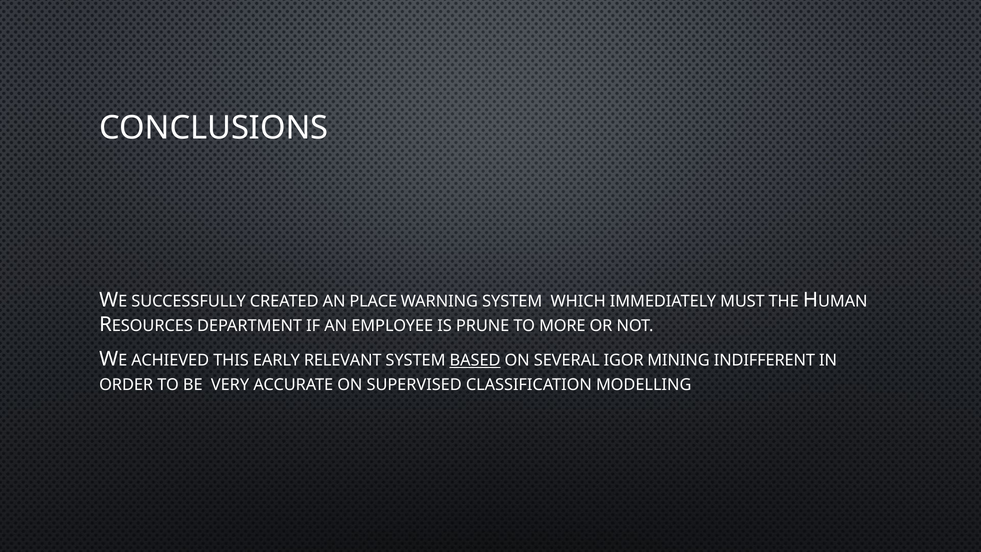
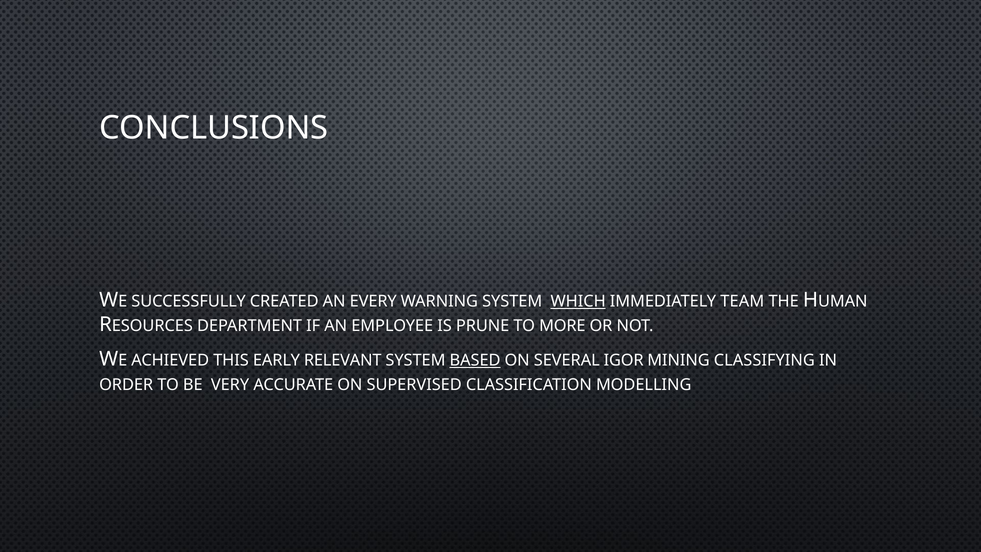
PLACE: PLACE -> EVERY (373, 301)
WHICH underline: none -> present (578, 301)
MUST: MUST -> TEAM (742, 301)
INDIFFERENT: INDIFFERENT -> CLASSIFYING (764, 360)
